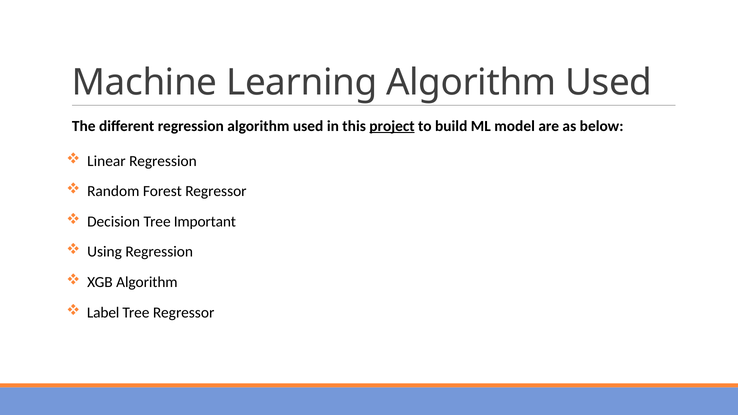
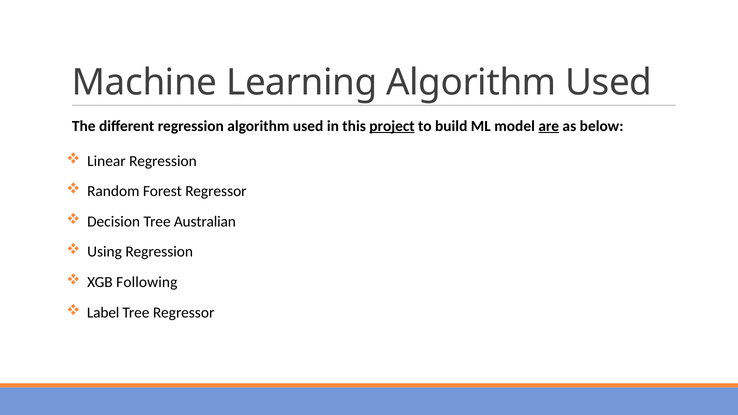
are underline: none -> present (549, 126)
Important: Important -> Australian (205, 222)
XGB Algorithm: Algorithm -> Following (147, 282)
